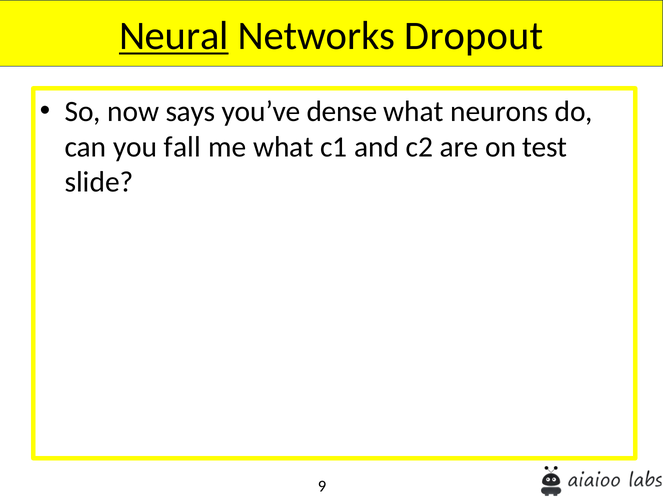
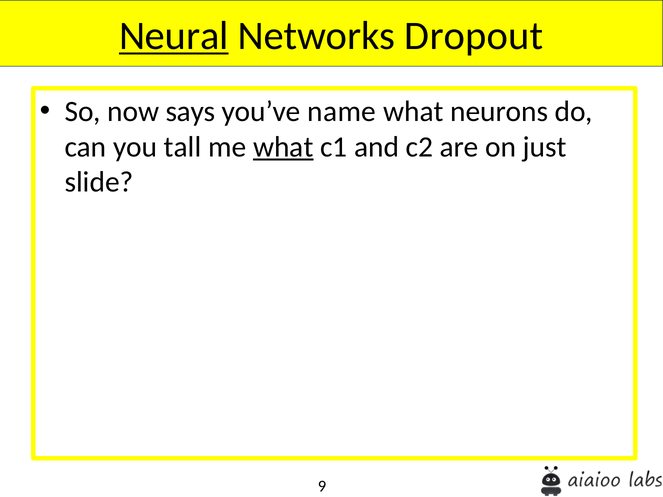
dense: dense -> name (342, 111)
fall: fall -> tall (183, 147)
what underline: none -> present (283, 147)
test: test -> just (545, 147)
